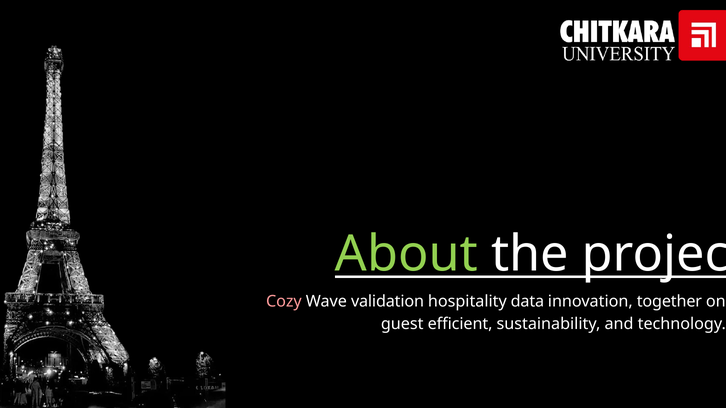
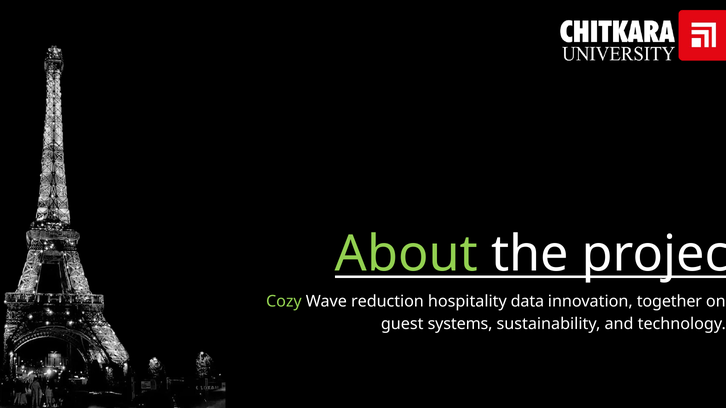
Cozy colour: pink -> light green (284, 302)
validation: validation -> reduction (387, 302)
efficient: efficient -> systems (460, 324)
